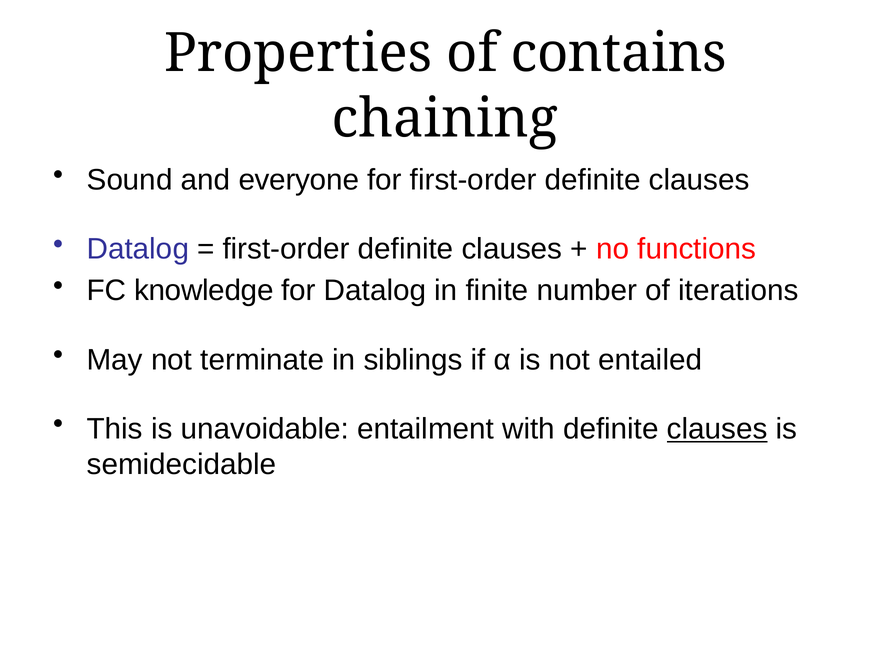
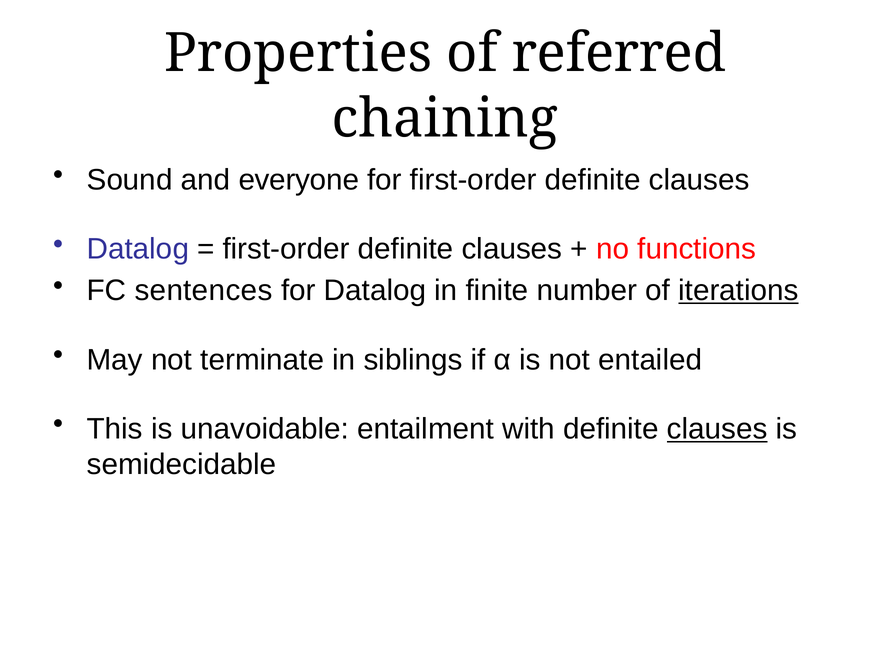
contains: contains -> referred (619, 54)
knowledge: knowledge -> sentences (204, 291)
iterations underline: none -> present (738, 291)
